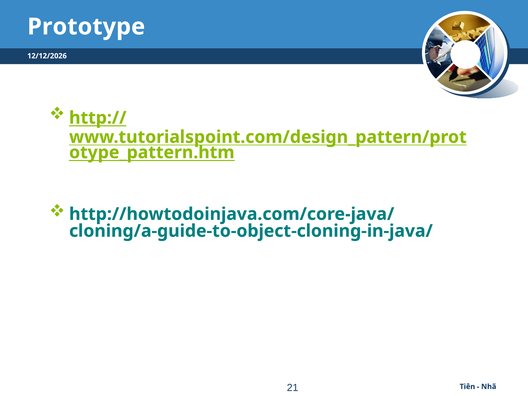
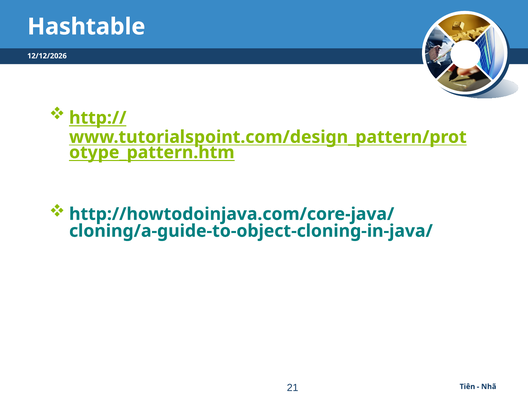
Prototype: Prototype -> Hashtable (86, 27)
